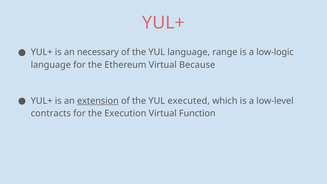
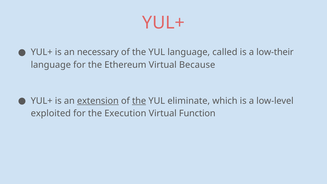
range: range -> called (225, 52)
low-logic: low-logic -> low-their (275, 52)
the underline: none -> present (139, 101)
executed: executed -> eliminate (189, 101)
contracts: contracts -> exploited (51, 113)
